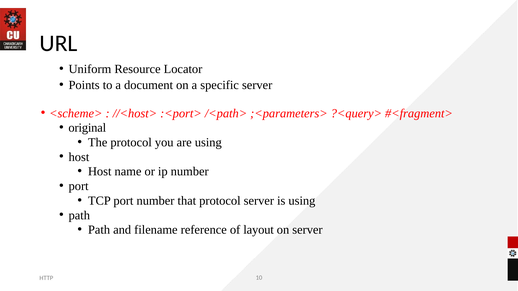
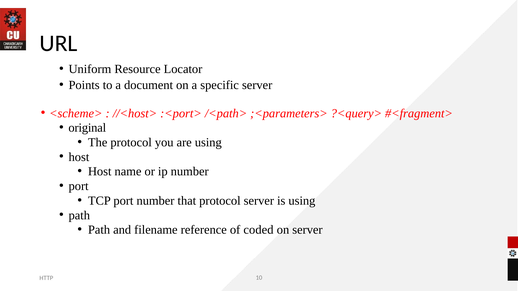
layout: layout -> coded (258, 230)
